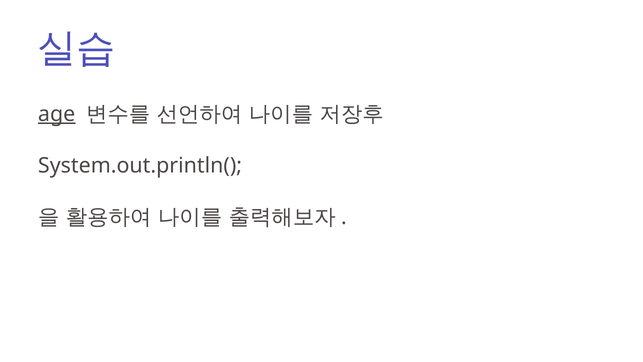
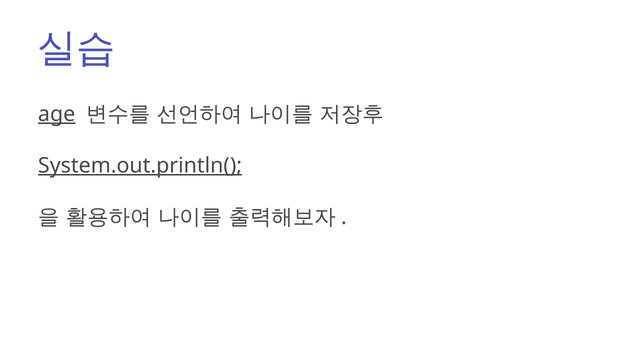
System.out.println( underline: none -> present (140, 165)
